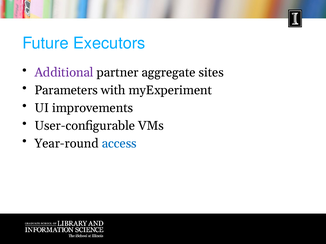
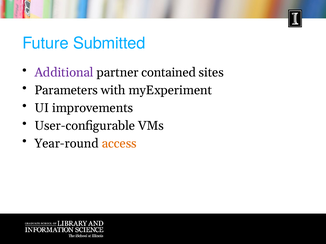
Executors: Executors -> Submitted (109, 43)
aggregate: aggregate -> contained (169, 73)
access colour: blue -> orange (119, 144)
